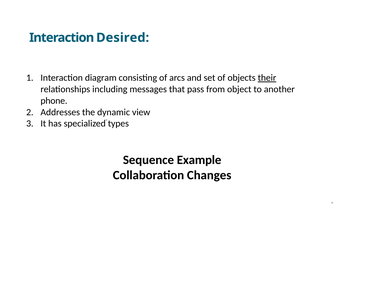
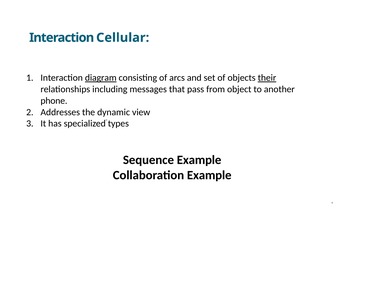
Desired: Desired -> Cellular (123, 38)
diagram underline: none -> present (101, 78)
Collaboration Changes: Changes -> Example (209, 176)
